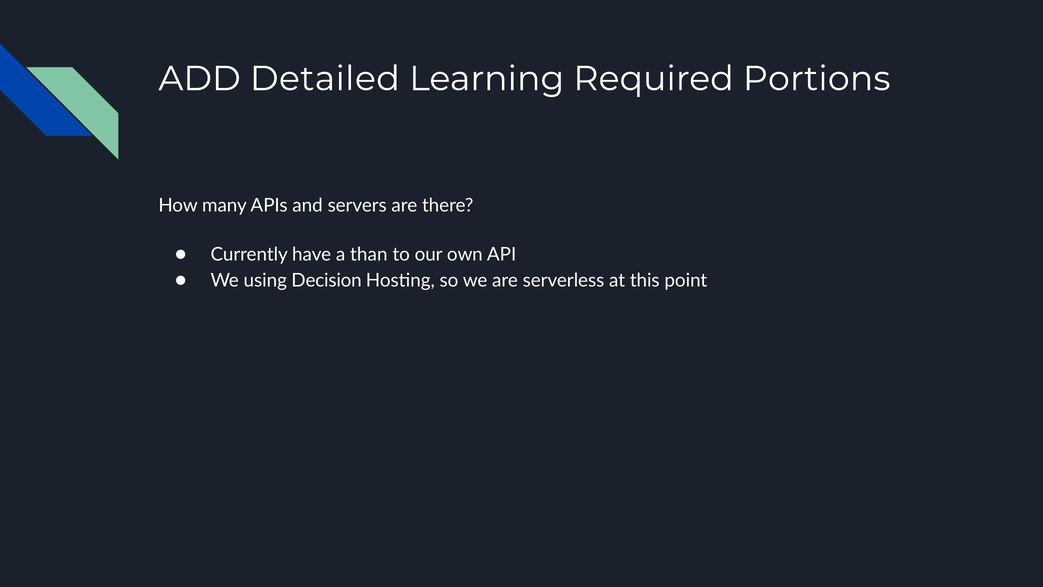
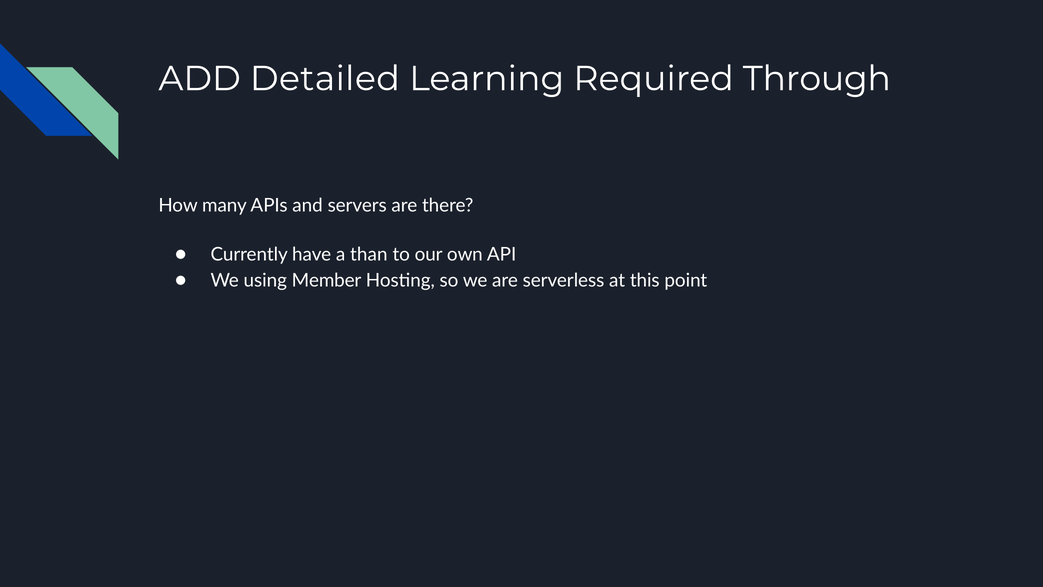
Portions: Portions -> Through (817, 79)
Decision: Decision -> Member (327, 280)
